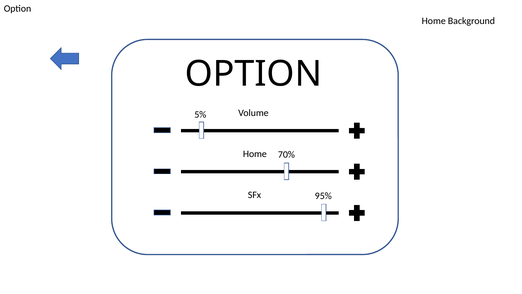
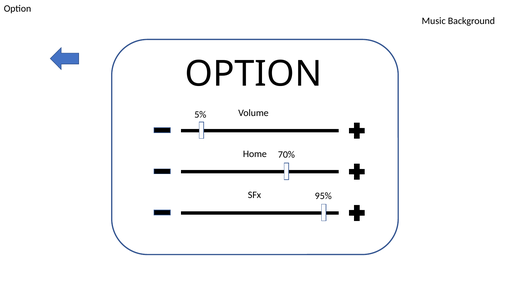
Home: Home -> Music (434, 21)
